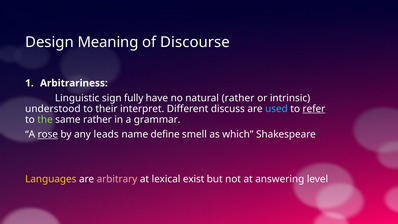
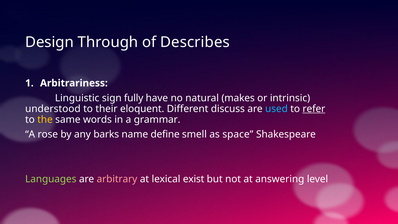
Meaning: Meaning -> Through (108, 42)
Discourse: Discourse -> Describes (195, 42)
natural rather: rather -> makes (238, 98)
interpret: interpret -> eloquent (142, 109)
the colour: light green -> yellow (45, 119)
same rather: rather -> words (97, 119)
rose underline: present -> none (48, 134)
leads: leads -> barks (106, 134)
which: which -> space (238, 134)
Languages colour: yellow -> light green (51, 179)
